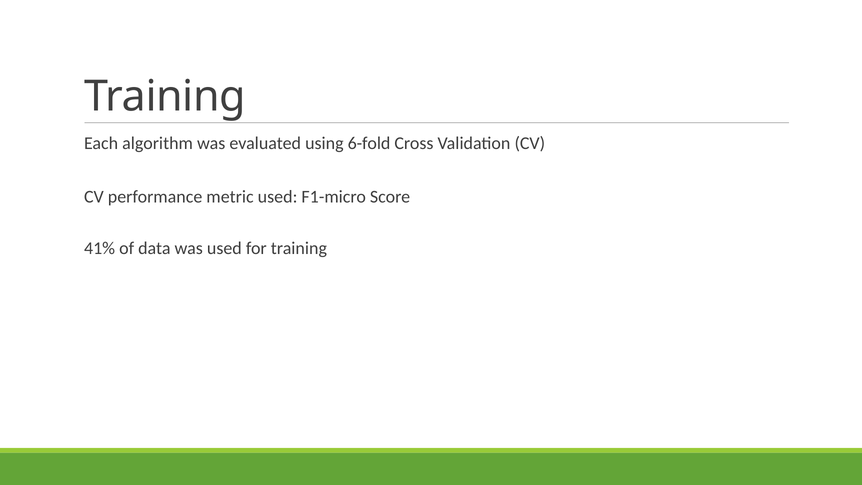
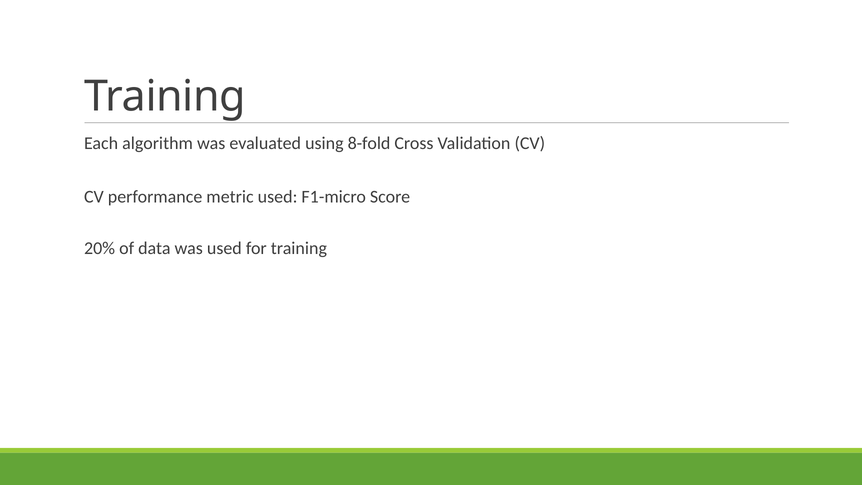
6-fold: 6-fold -> 8-fold (369, 143)
41%: 41% -> 20% (100, 248)
